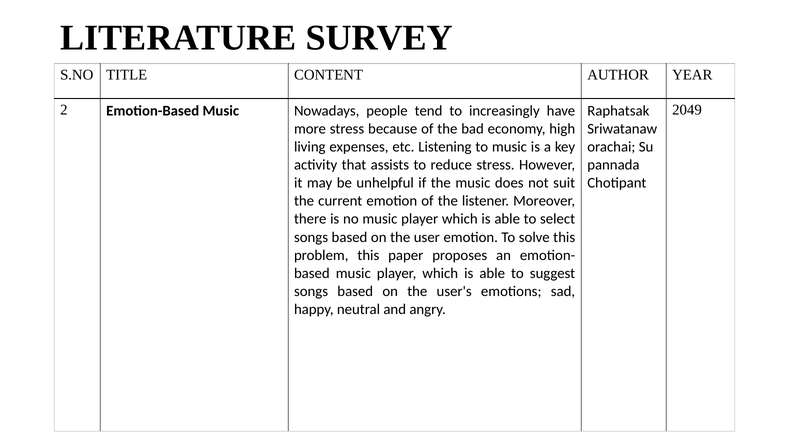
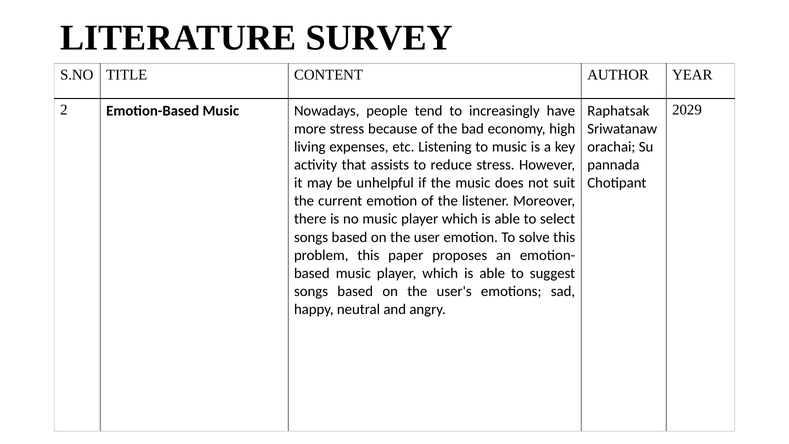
2049: 2049 -> 2029 (687, 110)
